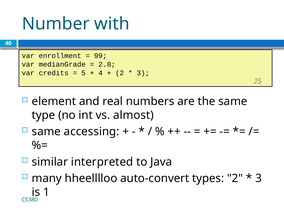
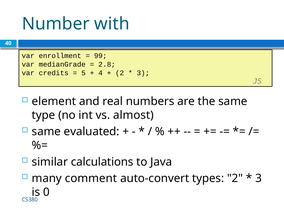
accessing: accessing -> evaluated (92, 132)
interpreted: interpreted -> calculations (102, 162)
hheelllloo: hheelllloo -> comment (91, 178)
1: 1 -> 0 (46, 192)
